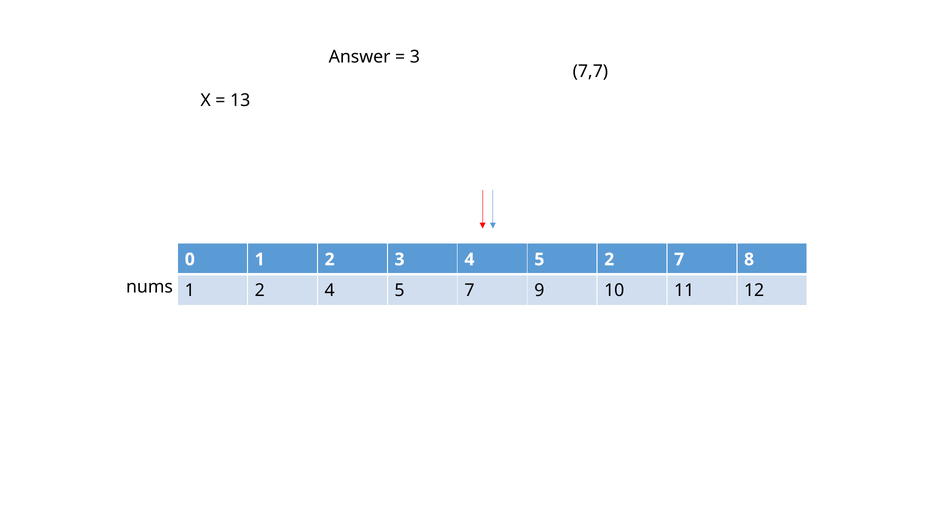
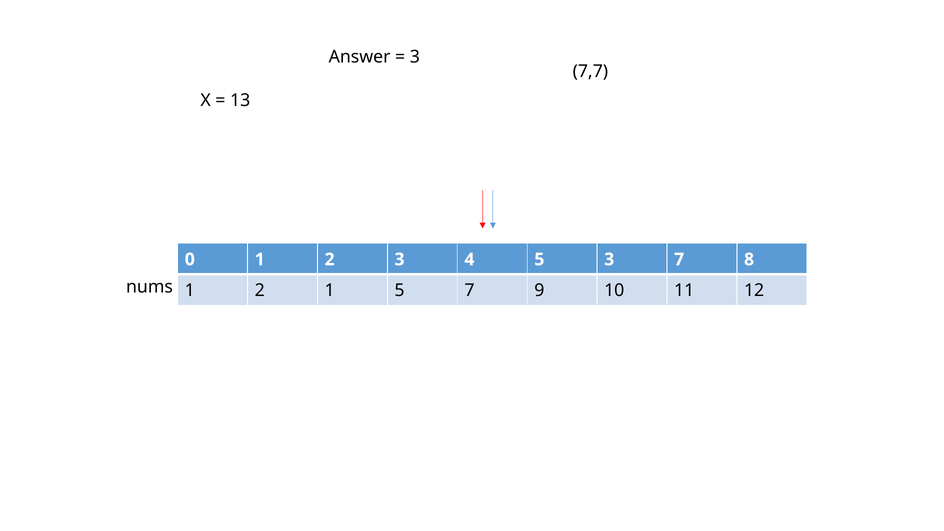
5 2: 2 -> 3 (609, 259)
2 4: 4 -> 1 (330, 291)
